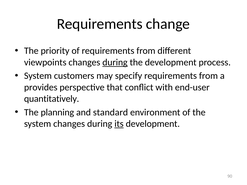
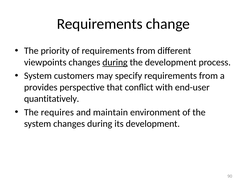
planning: planning -> requires (57, 112)
standard: standard -> maintain (110, 112)
its underline: present -> none (119, 124)
